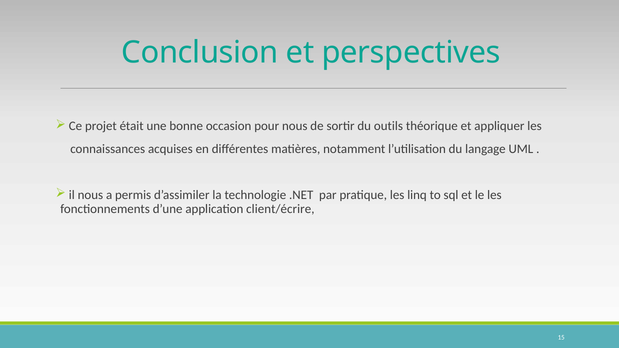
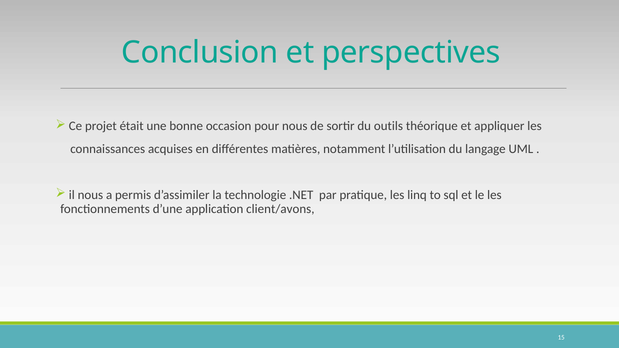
client/écrire: client/écrire -> client/avons (280, 209)
